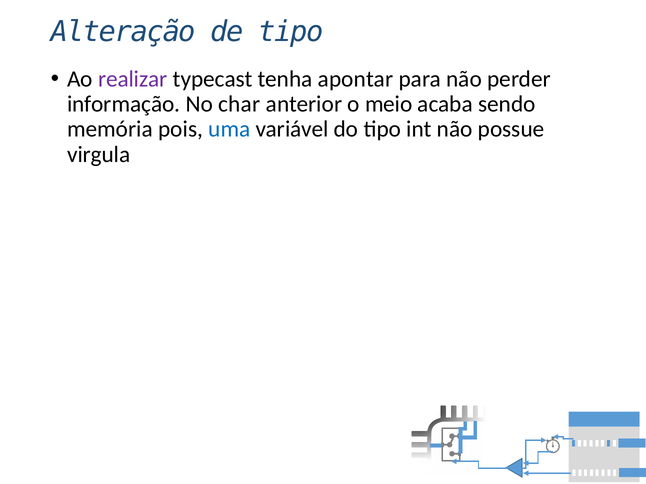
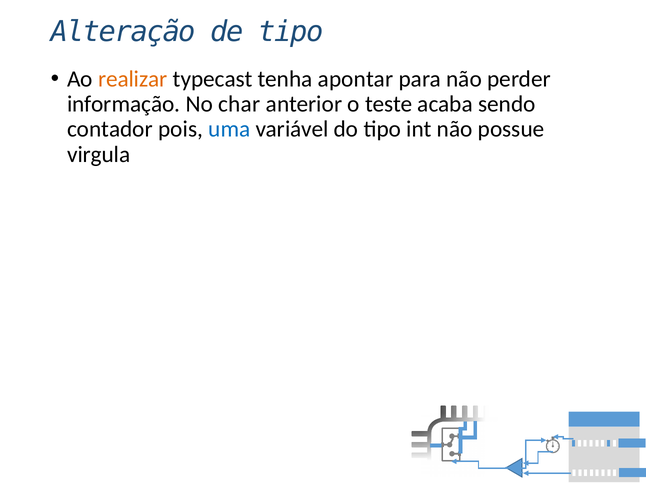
realizar colour: purple -> orange (133, 79)
meio: meio -> teste (389, 104)
memória: memória -> contador (110, 129)
